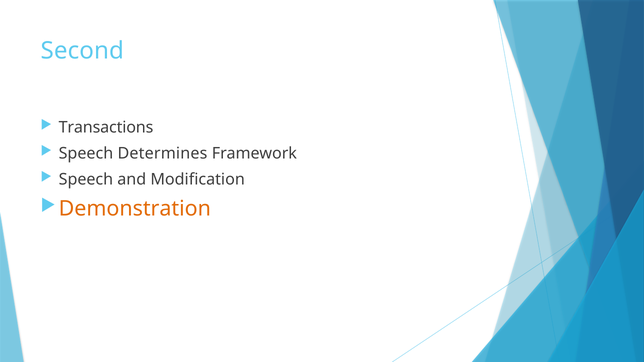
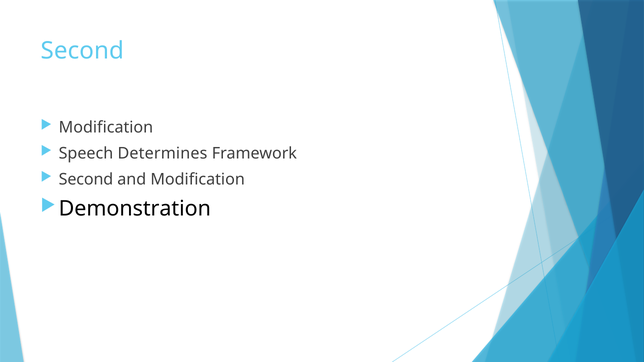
Transactions: Transactions -> Modification (106, 127)
Speech: Speech -> Second (86, 179)
Demonstration colour: orange -> black (135, 209)
